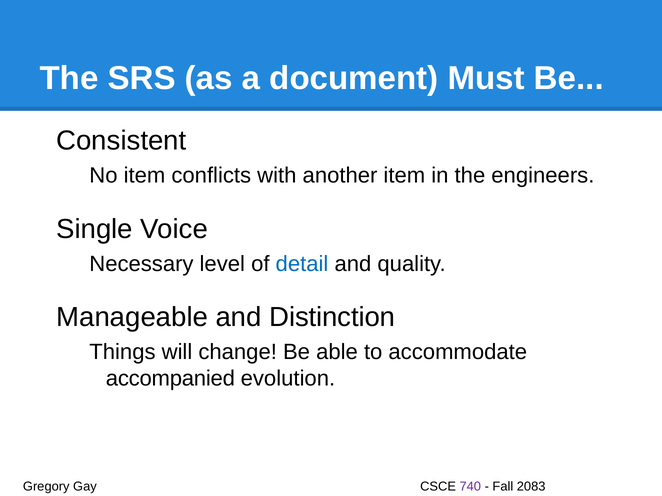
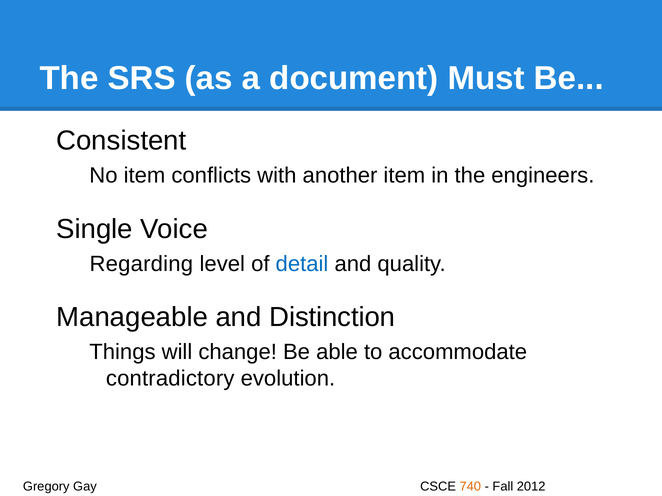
Necessary: Necessary -> Regarding (141, 264)
accompanied: accompanied -> contradictory (170, 379)
740 colour: purple -> orange (470, 487)
2083: 2083 -> 2012 (531, 487)
